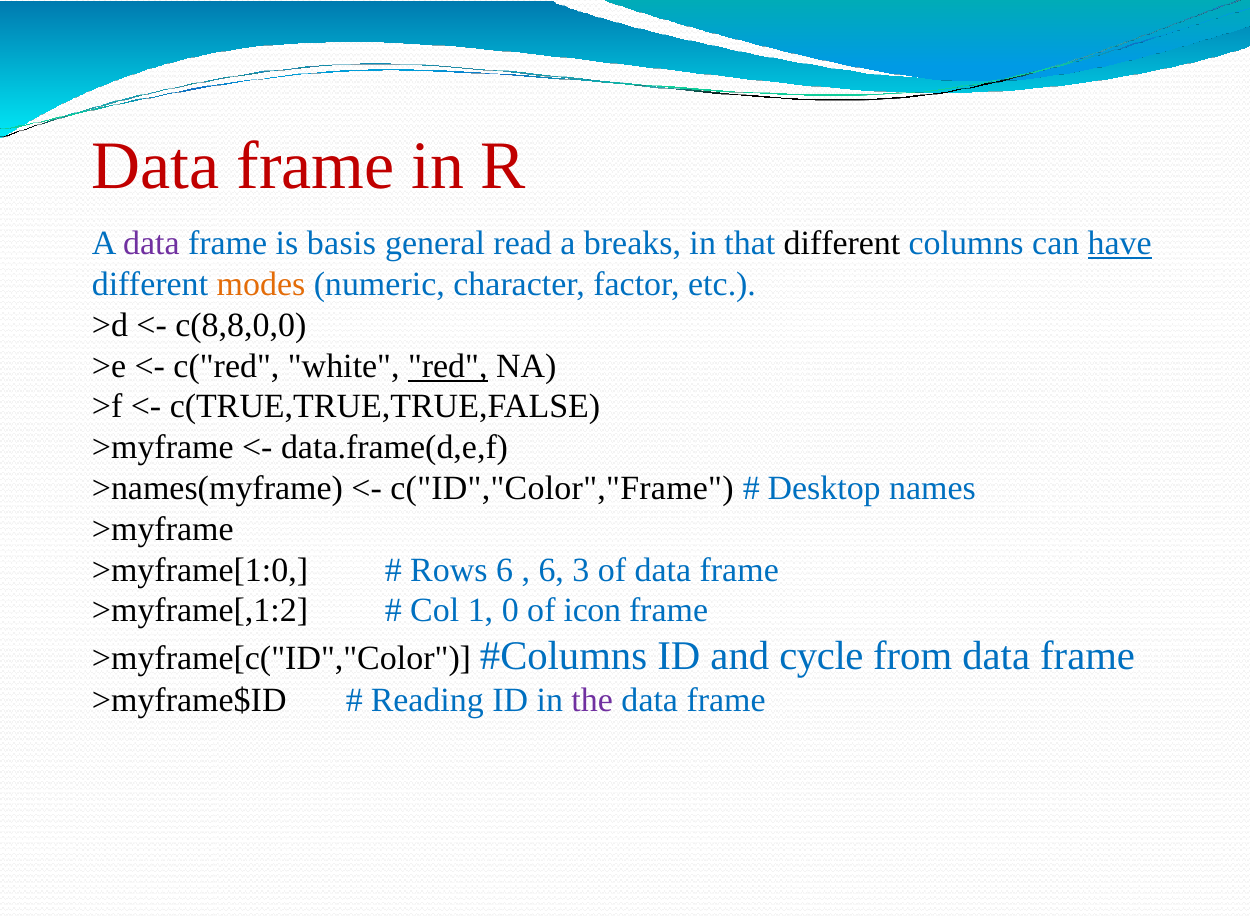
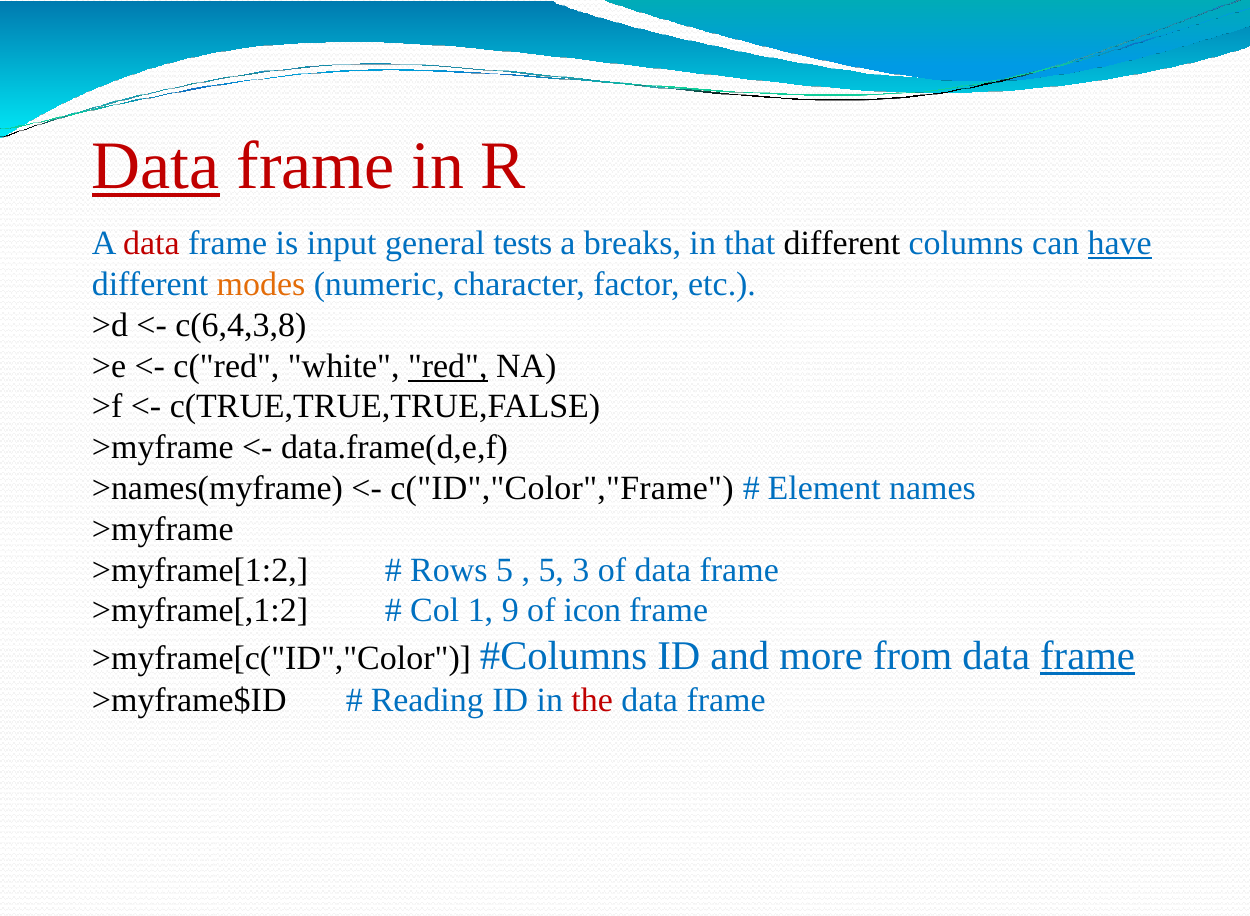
Data underline: none -> present (156, 166)
data colour: purple -> red (151, 244)
basis: basis -> input (342, 244)
read: read -> tests (523, 244)
c(8,8,0,0: c(8,8,0,0 -> c(6,4,3,8 (241, 325)
Desktop: Desktop -> Element (824, 488)
>myframe[1:0: >myframe[1:0 -> >myframe[1:2 (200, 570)
Rows 6: 6 -> 5 (505, 570)
6: 6 -> 5 (551, 570)
0: 0 -> 9 (510, 611)
cycle: cycle -> more (821, 656)
frame underline: none -> present (1088, 656)
the colour: purple -> red (592, 700)
